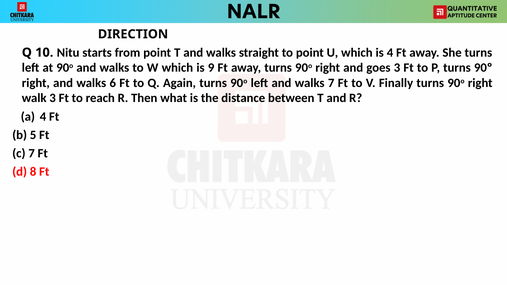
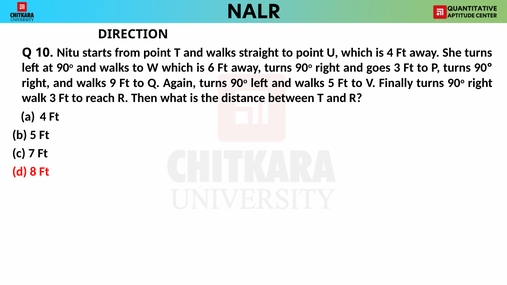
9: 9 -> 6 (211, 68)
6: 6 -> 9 (113, 83)
walks 7: 7 -> 5 (331, 83)
